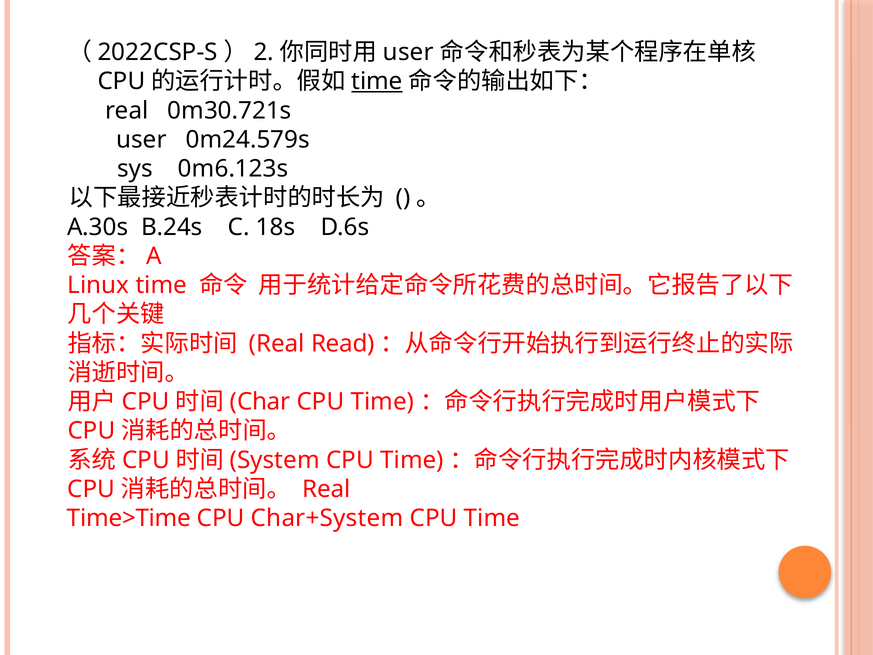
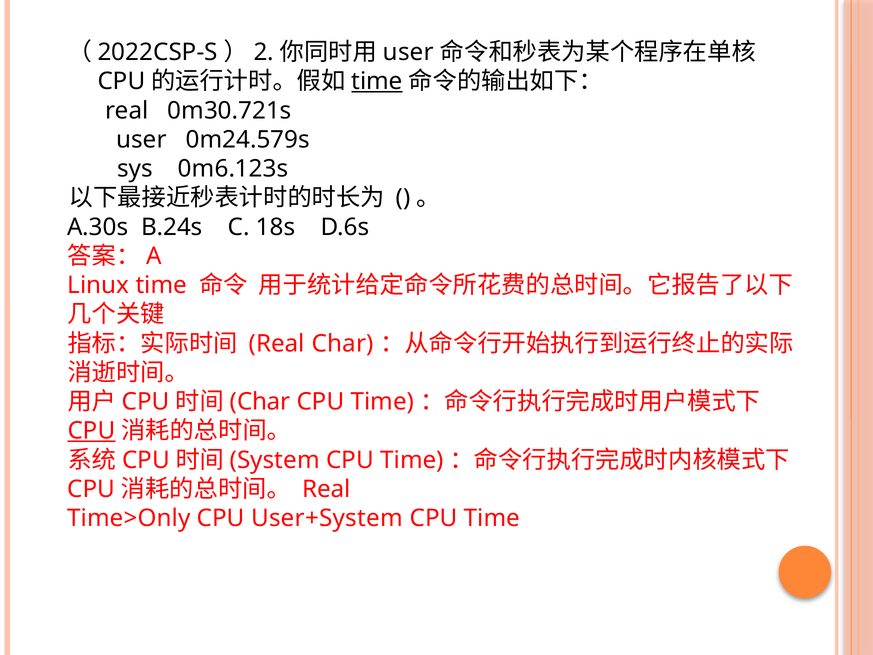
Real Read: Read -> Char (343, 343)
CPU underline: none -> present (91, 431)
Time>Time: Time>Time -> Time>Only (129, 518)
Char+System: Char+System -> User+System (327, 518)
